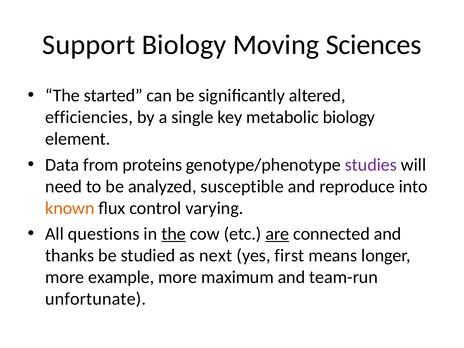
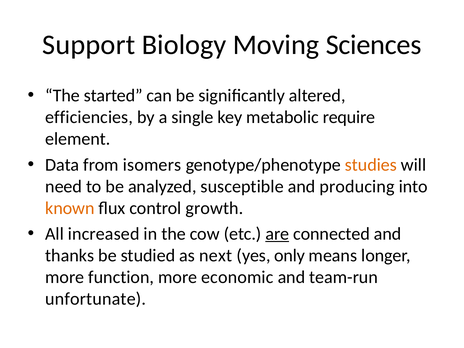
metabolic biology: biology -> require (349, 117)
proteins: proteins -> isomers (152, 165)
studies colour: purple -> orange (371, 165)
reproduce: reproduce -> producing (357, 186)
varying: varying -> growth (214, 208)
questions: questions -> increased (104, 234)
the underline: present -> none (174, 234)
first: first -> only (290, 256)
example: example -> function (121, 277)
maximum: maximum -> economic (237, 277)
